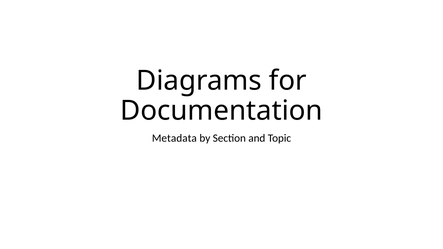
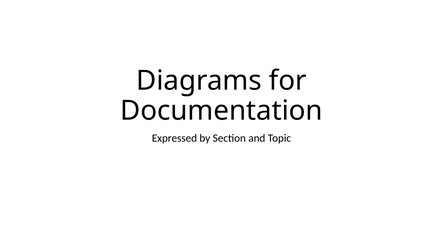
Metadata: Metadata -> Expressed (174, 138)
